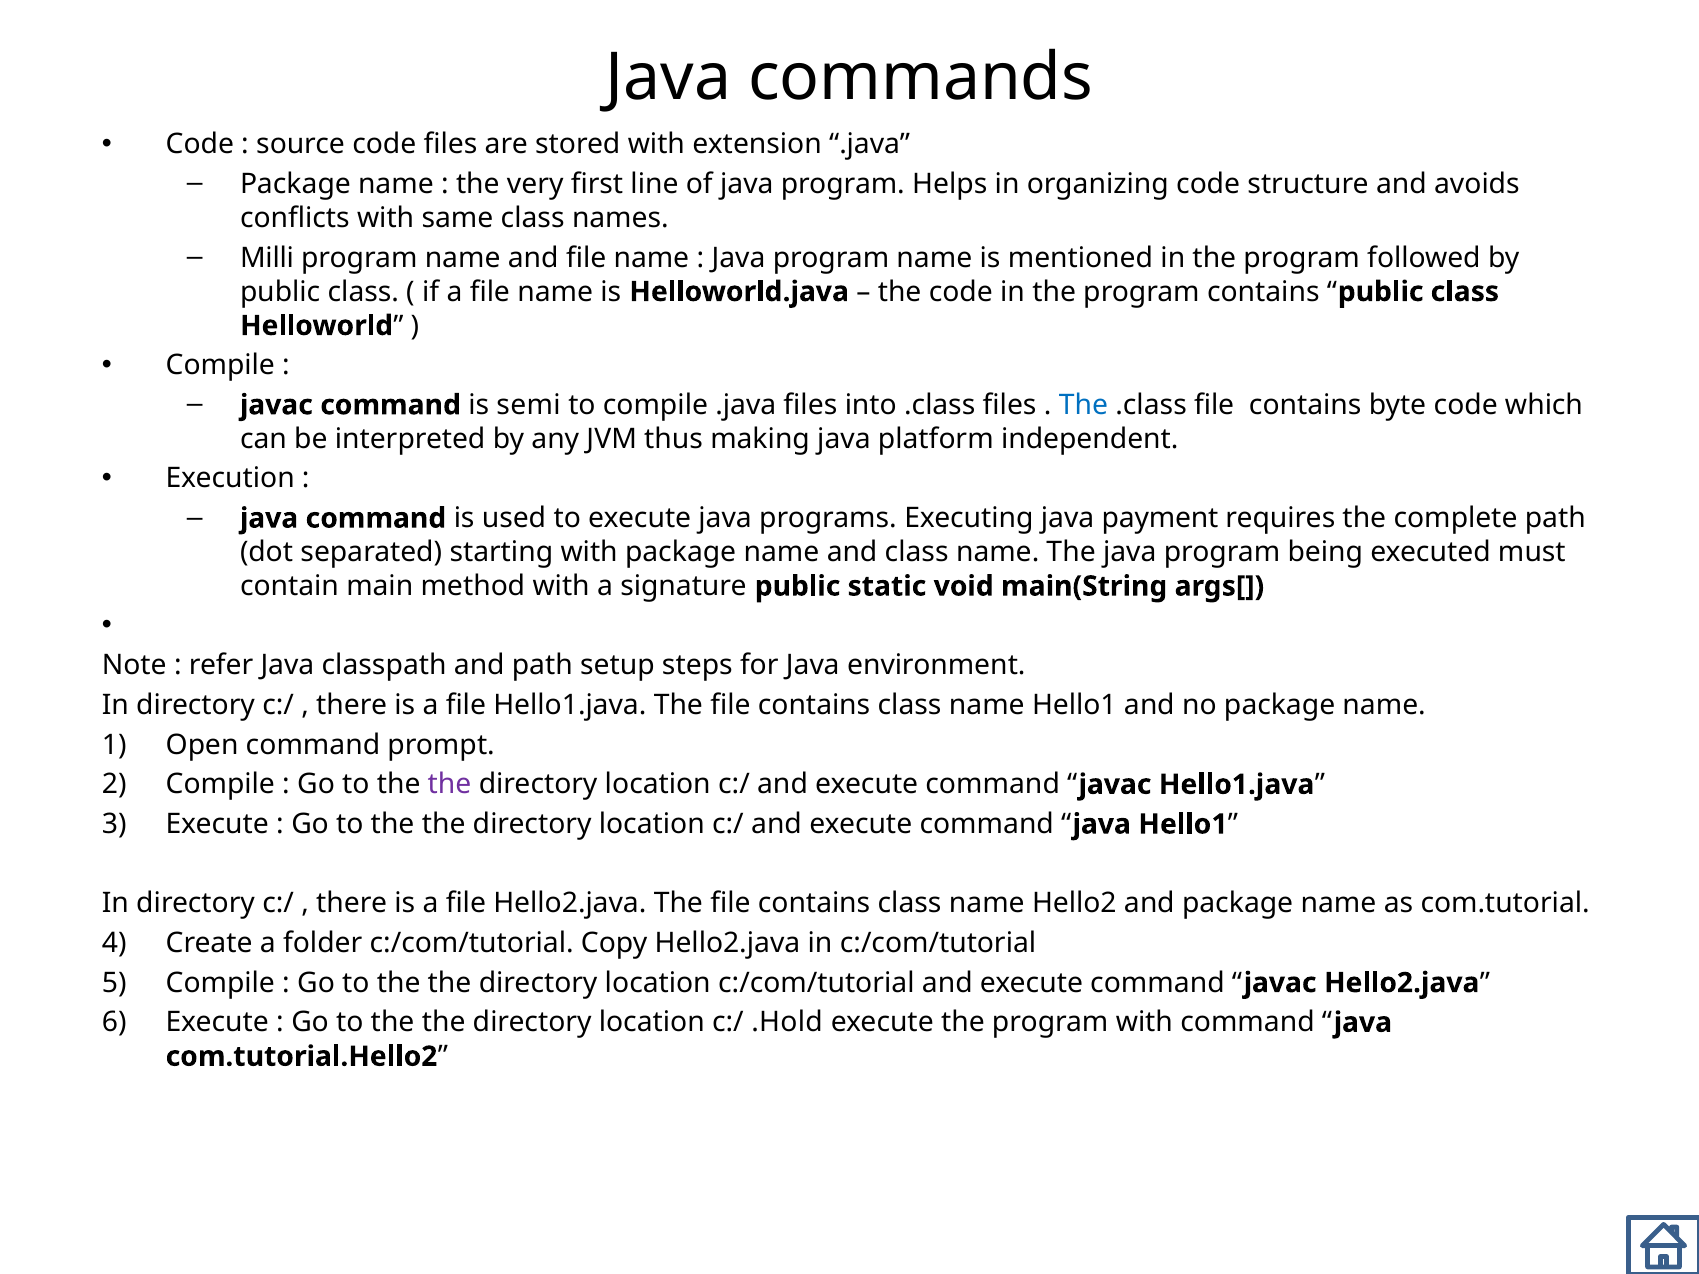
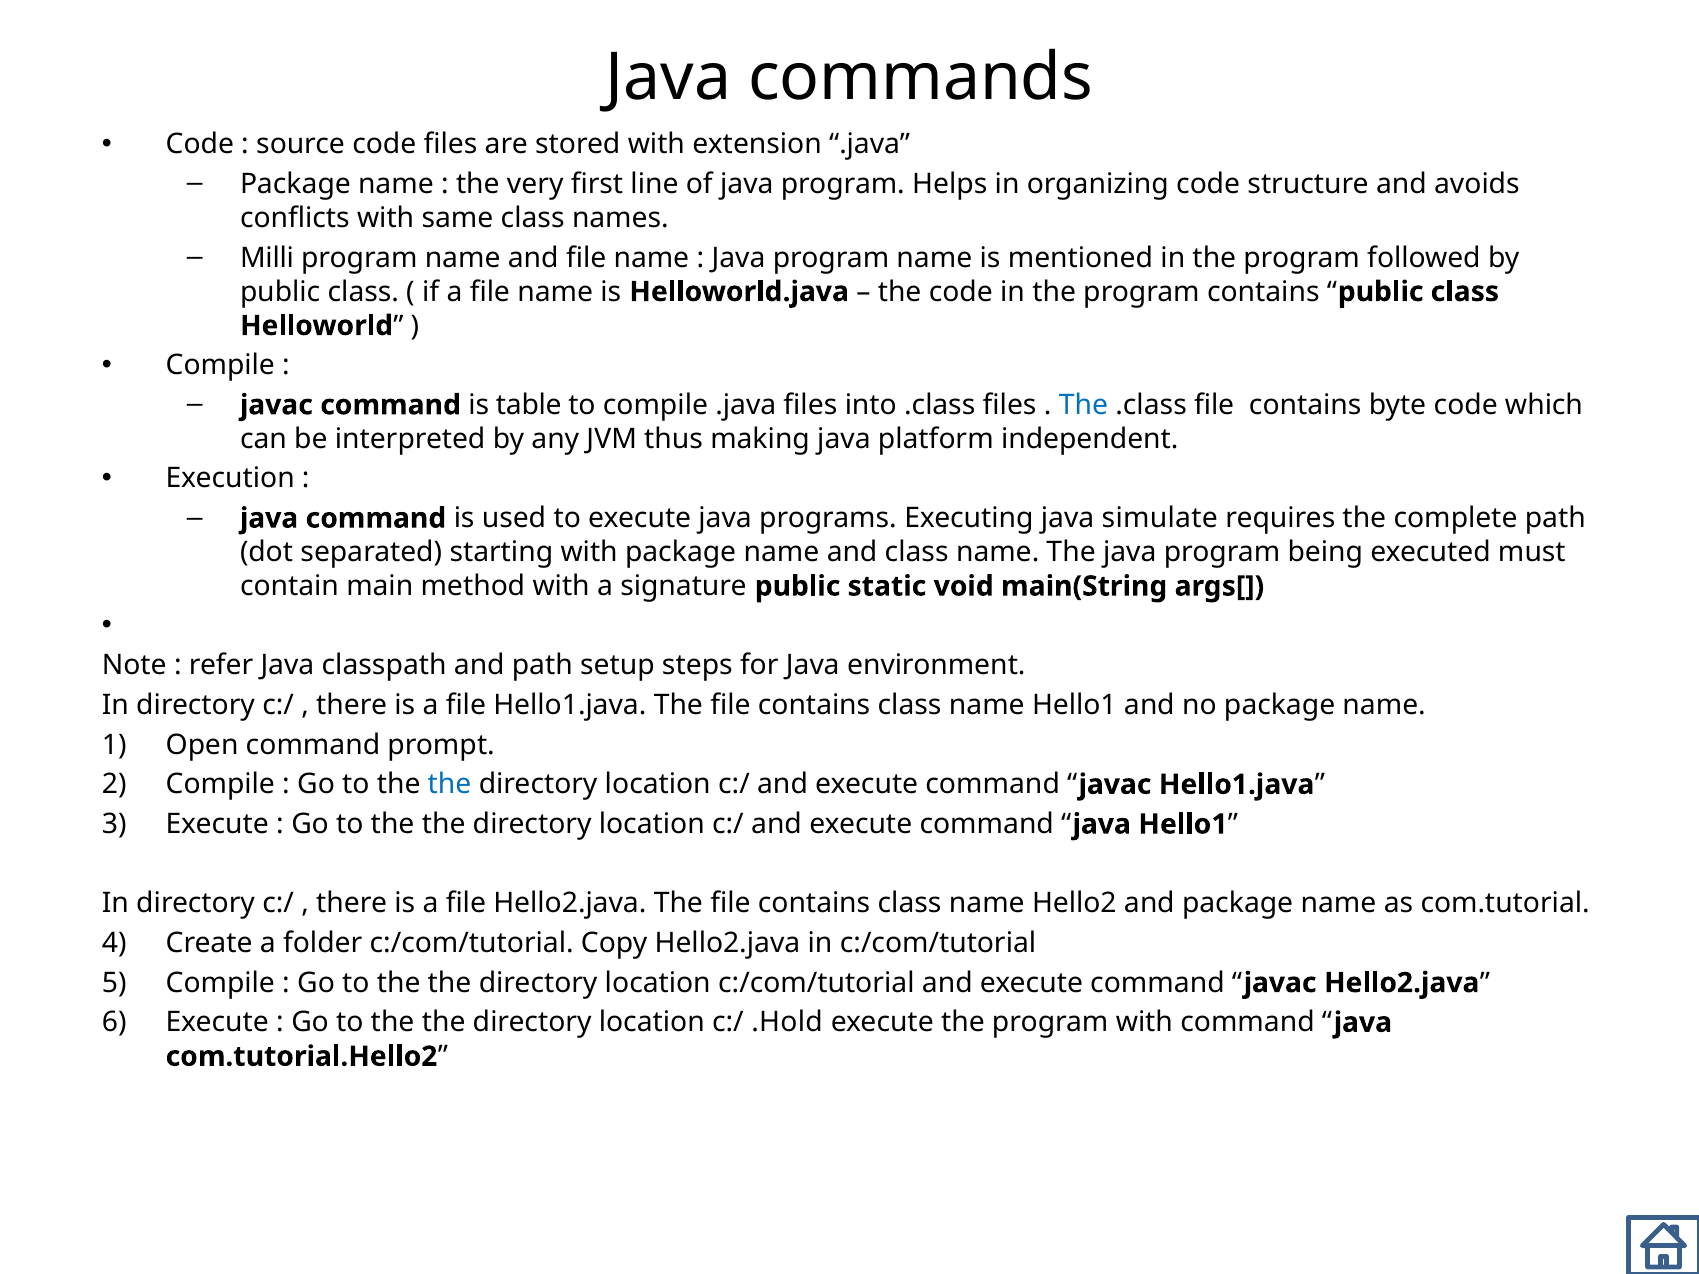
semi: semi -> table (529, 405)
payment: payment -> simulate (1160, 518)
the colour: purple -> blue (450, 785)
